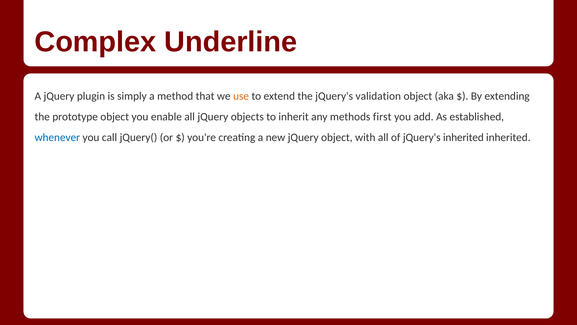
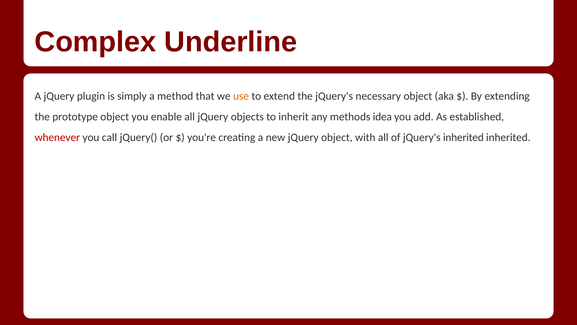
validation: validation -> necessary (378, 96)
first: first -> idea (382, 117)
whenever colour: blue -> red (57, 137)
